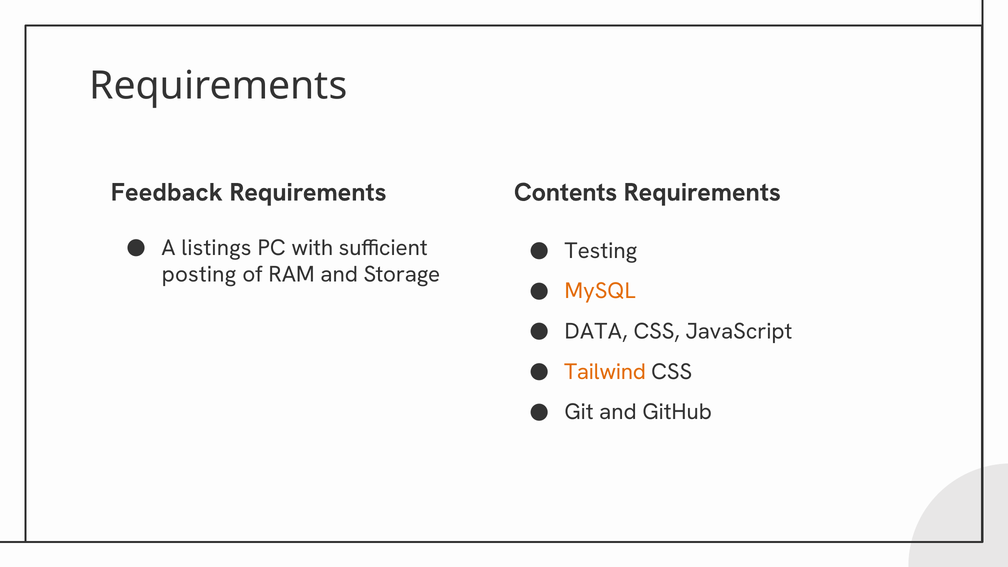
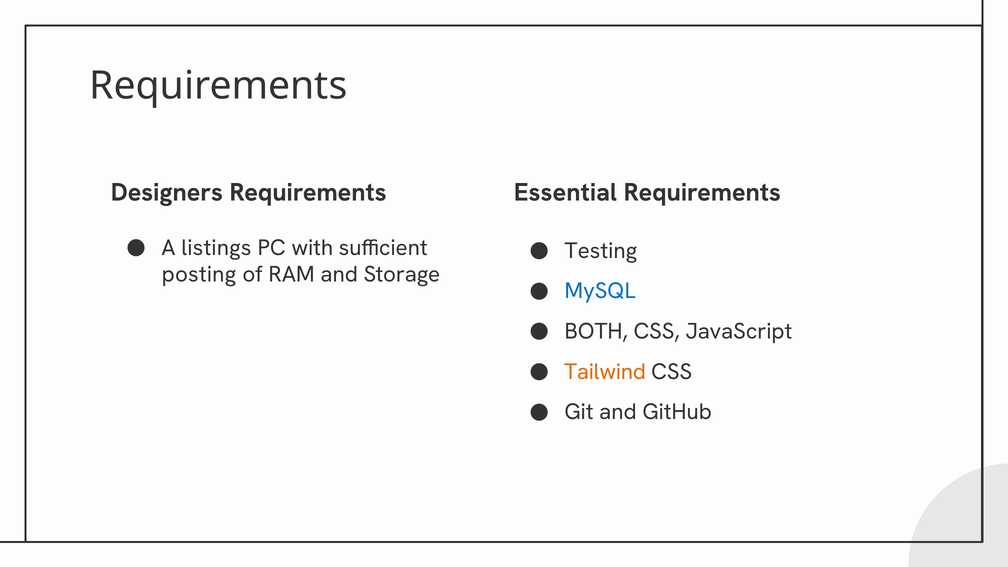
Feedback: Feedback -> Designers (167, 192)
Contents: Contents -> Essential (565, 192)
MySQL colour: orange -> blue (600, 291)
DATA: DATA -> BOTH (596, 331)
